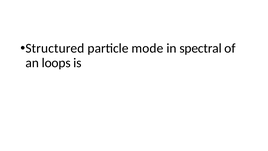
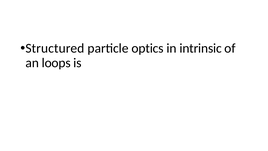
mode: mode -> optics (148, 48)
spectral: spectral -> intrinsic (201, 48)
